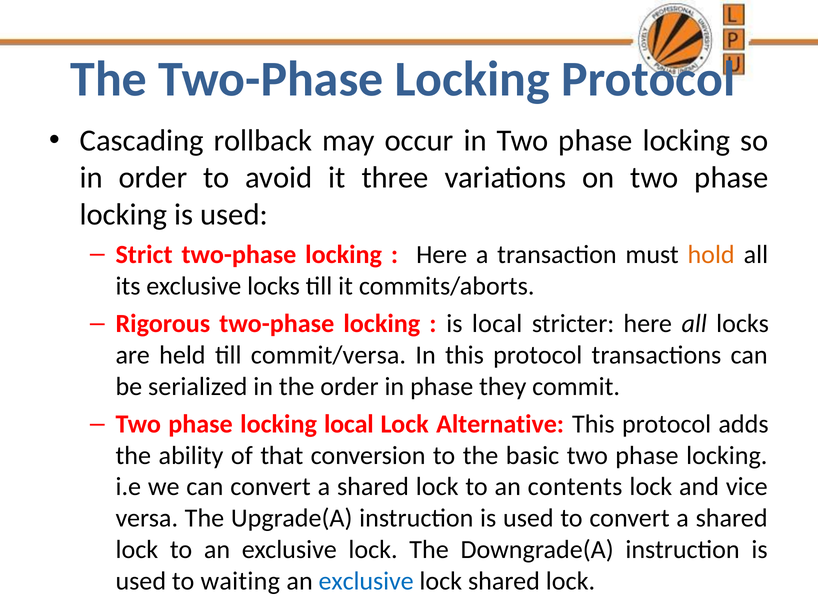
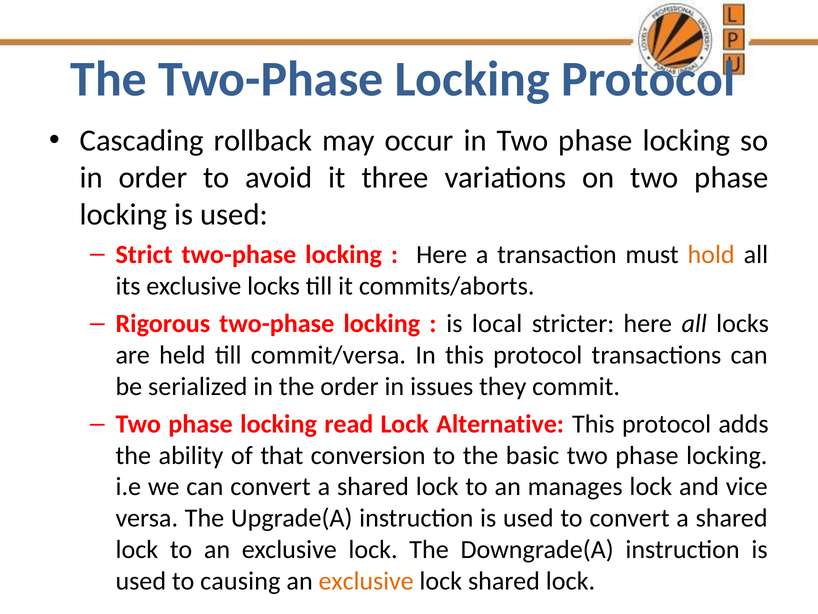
in phase: phase -> issues (442, 386)
locking local: local -> read (349, 424)
contents: contents -> manages (575, 486)
waiting: waiting -> causing (240, 580)
exclusive colour: blue -> orange (366, 580)
